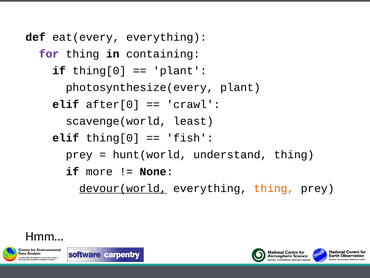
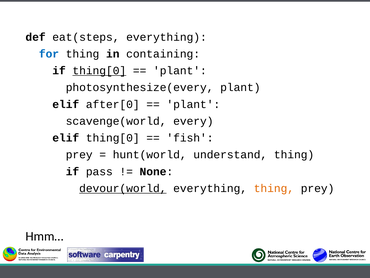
eat(every: eat(every -> eat(steps (86, 37)
for colour: purple -> blue (49, 54)
thing[0 underline: none -> present (99, 71)
crawl: crawl -> plant (193, 104)
least: least -> every (193, 121)
more: more -> pass (99, 171)
